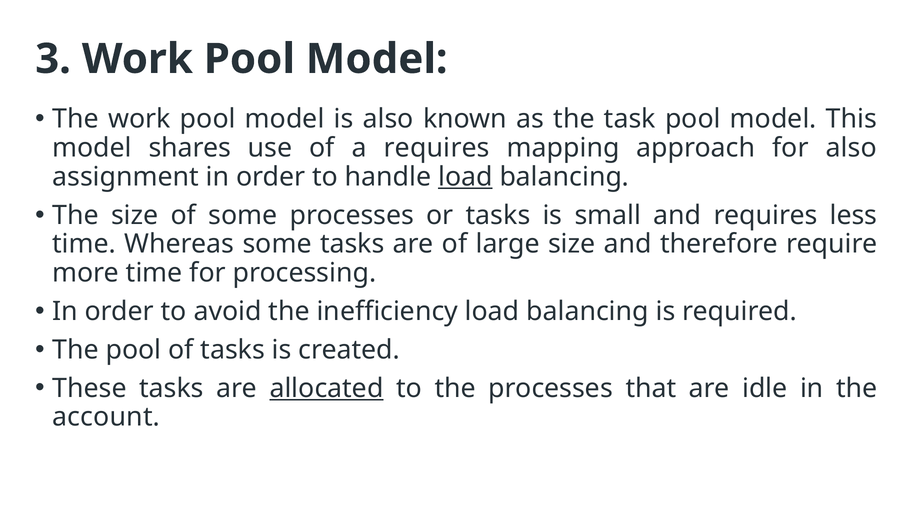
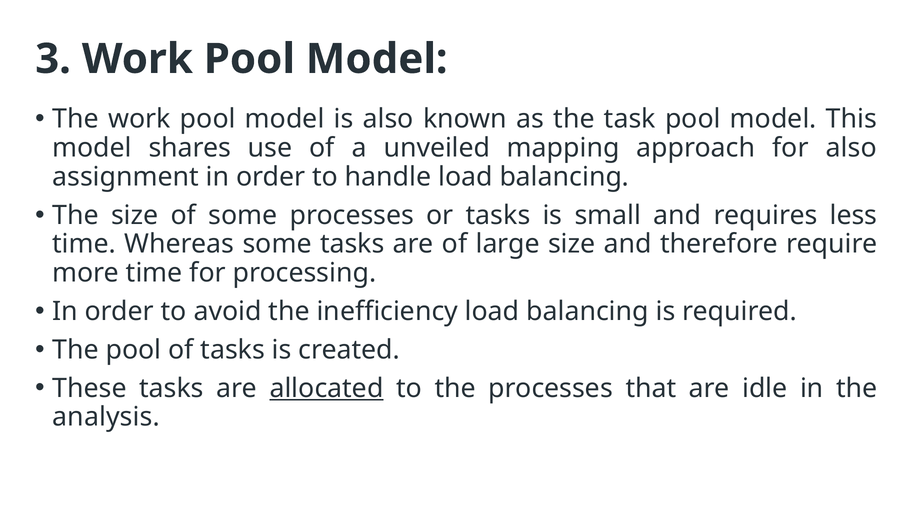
a requires: requires -> unveiled (437, 148)
load underline: present -> none (465, 177)
account: account -> analysis (106, 417)
